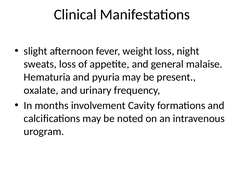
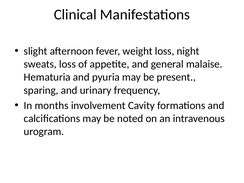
oxalate: oxalate -> sparing (41, 90)
